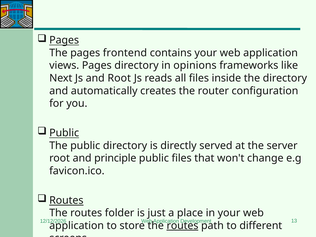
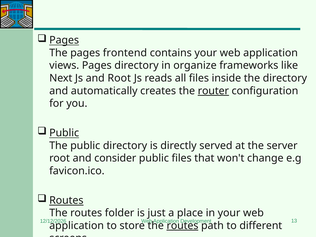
opinions: opinions -> organize (195, 66)
router underline: none -> present (213, 91)
principle: principle -> consider (115, 158)
